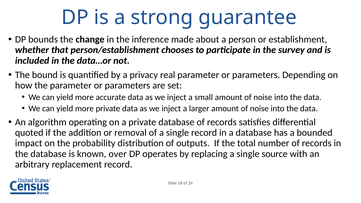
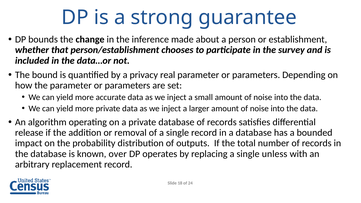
quoted: quoted -> release (29, 133)
source: source -> unless (275, 154)
